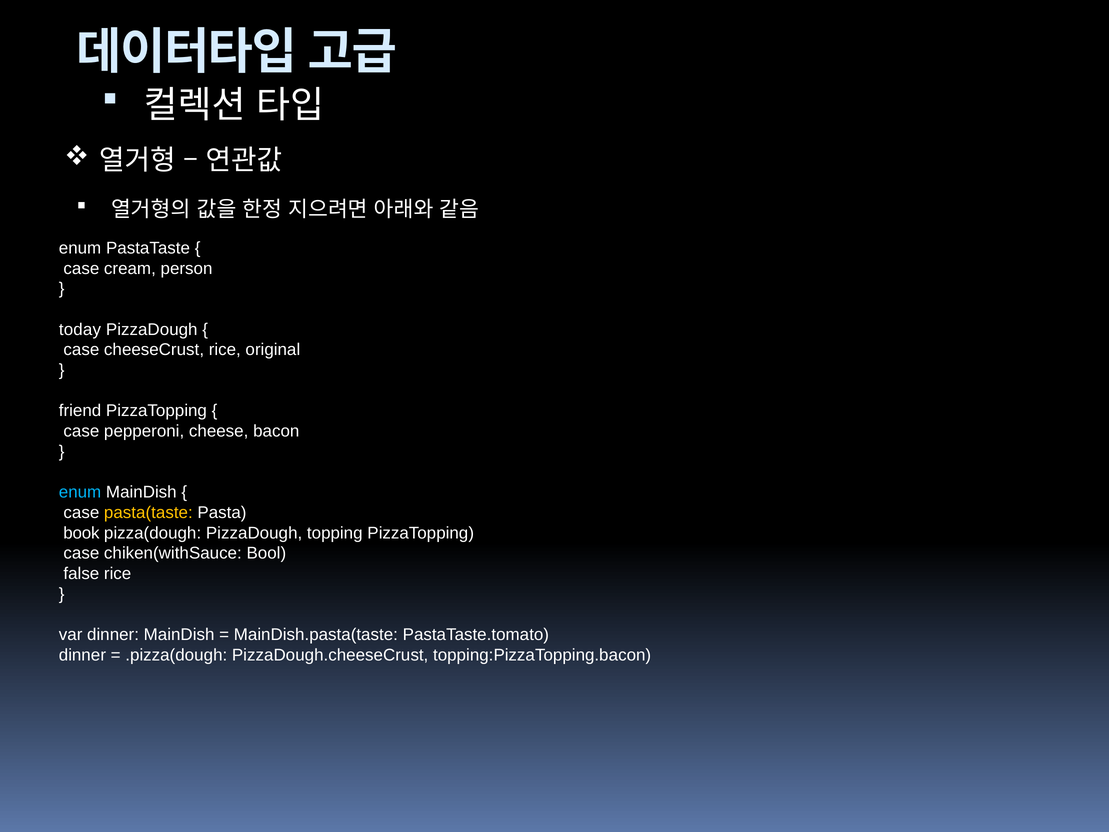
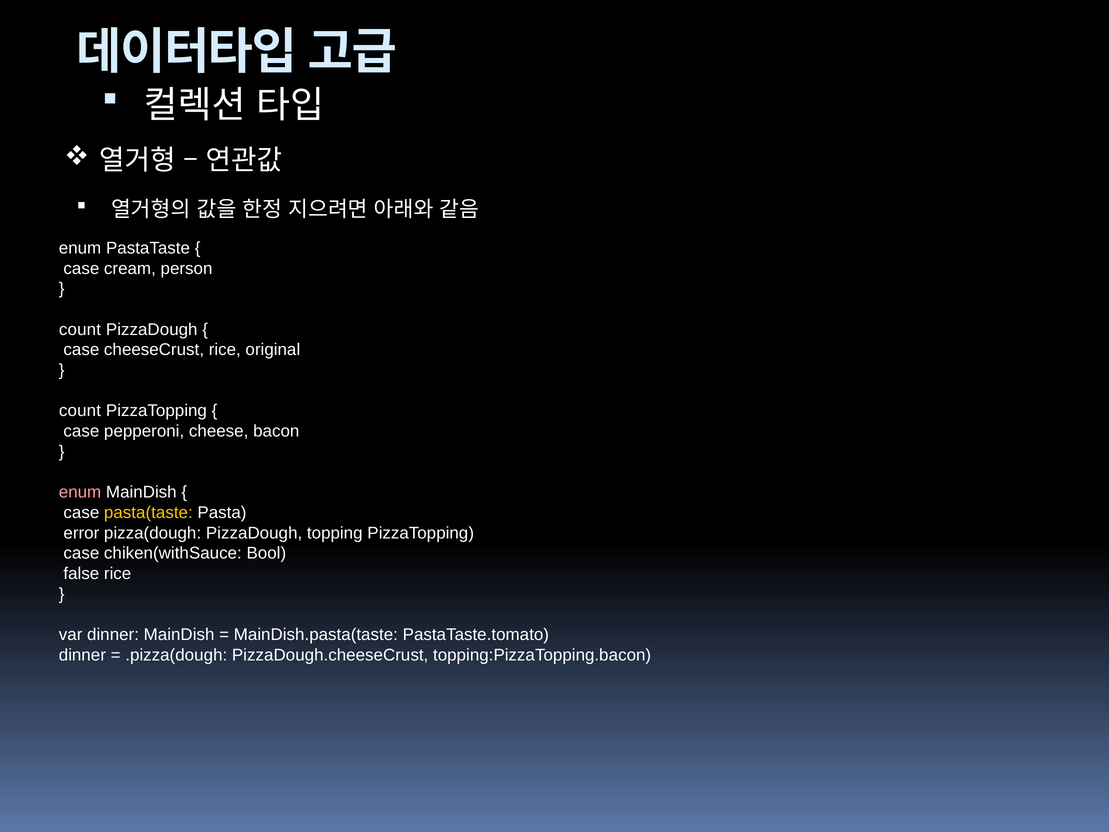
today: today -> count (80, 329)
friend: friend -> count (80, 411)
enum colour: light blue -> pink (80, 492)
book: book -> error (81, 533)
